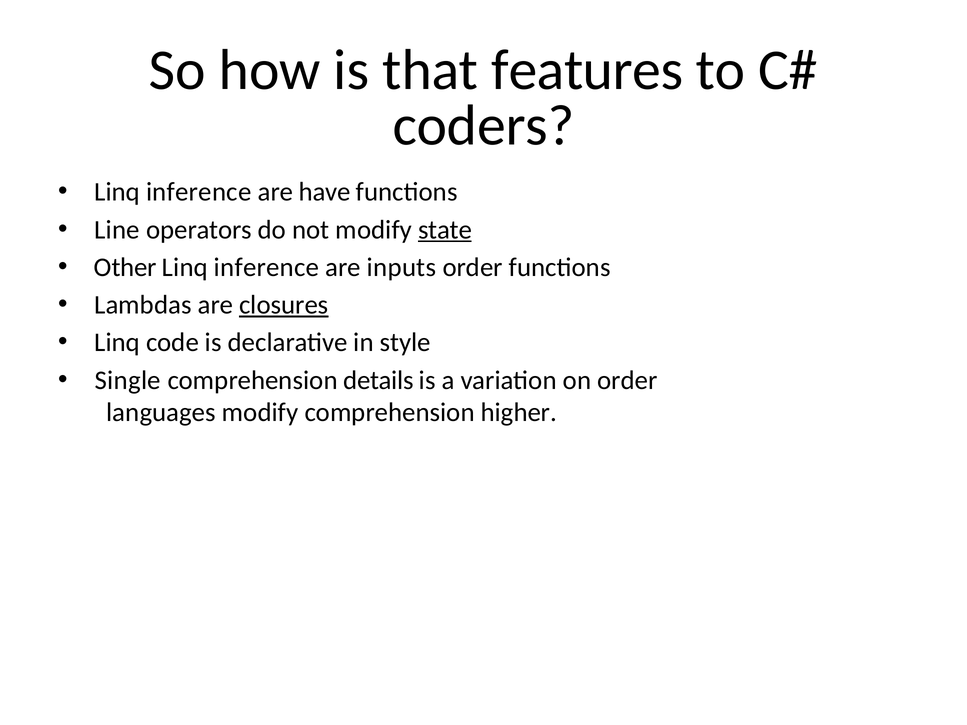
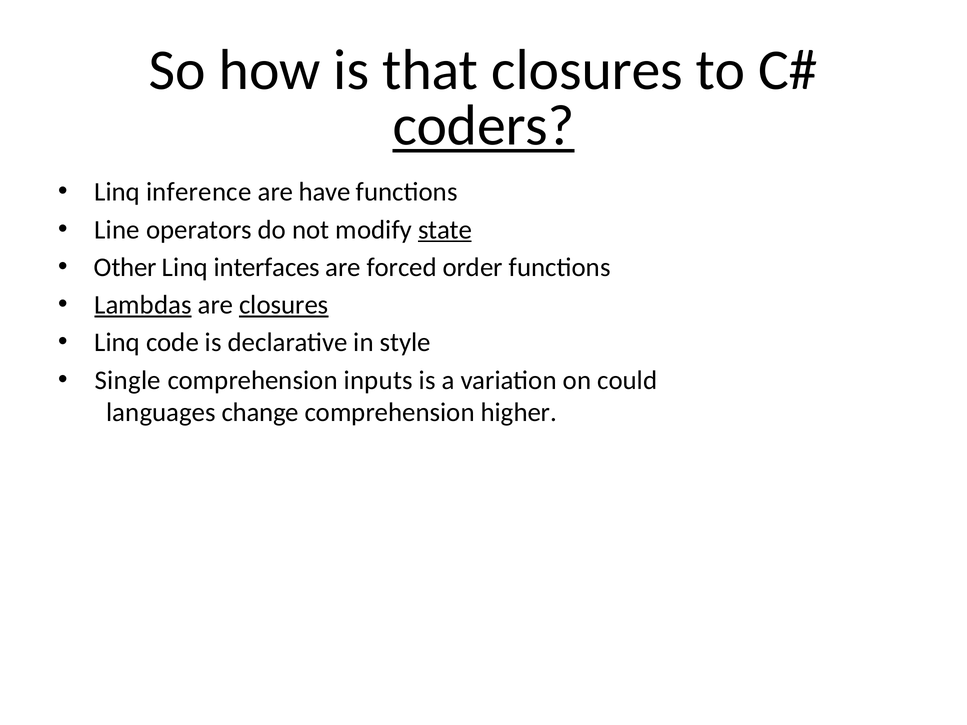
that features: features -> closures (587, 70)
coders underline: none -> present (484, 126)
inference: inference -> interfaces (267, 267)
inputs: inputs -> forced (402, 267)
Lambdas underline: none -> present (143, 305)
details: details -> inputs (378, 380)
on order: order -> could (627, 380)
languages modify: modify -> change (260, 413)
